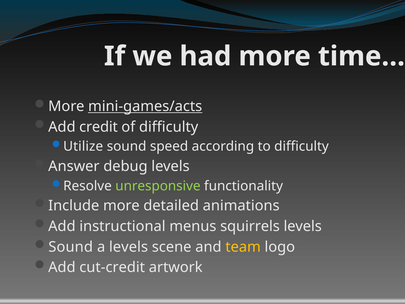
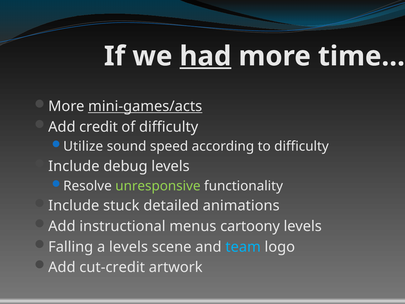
had underline: none -> present (205, 56)
Answer: Answer -> Include (74, 166)
Include more: more -> stuck (121, 206)
squirrels: squirrels -> cartoony (250, 226)
Sound: Sound -> Falling (71, 247)
team colour: yellow -> light blue (243, 247)
